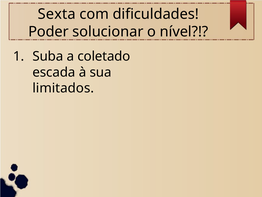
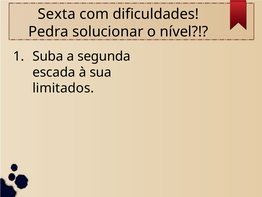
Poder: Poder -> Pedra (48, 32)
coletado: coletado -> segunda (104, 56)
